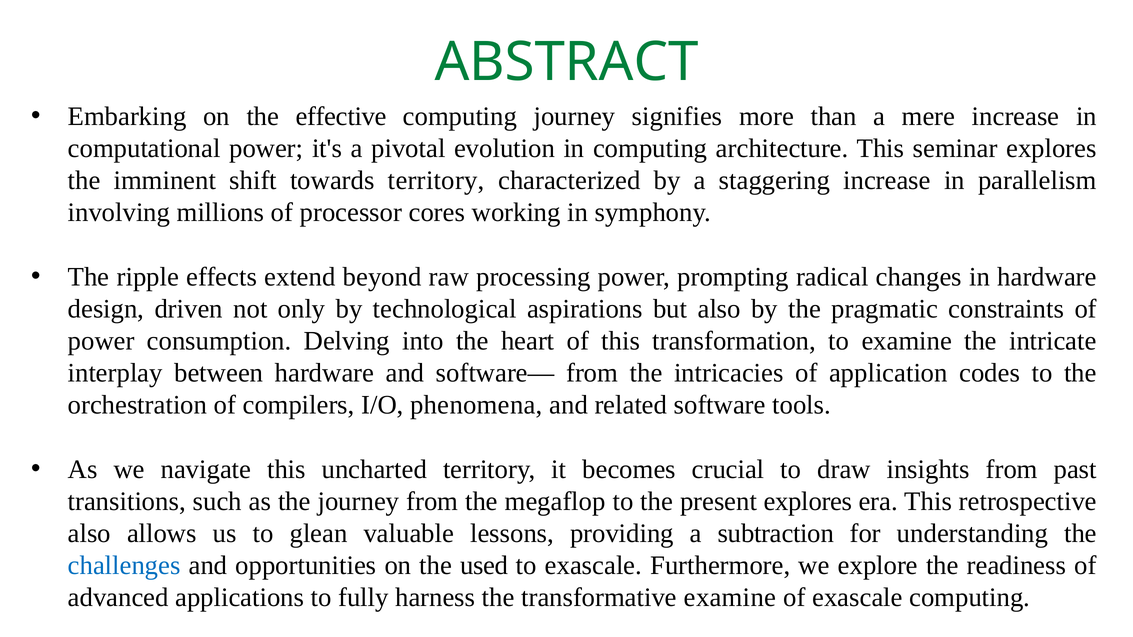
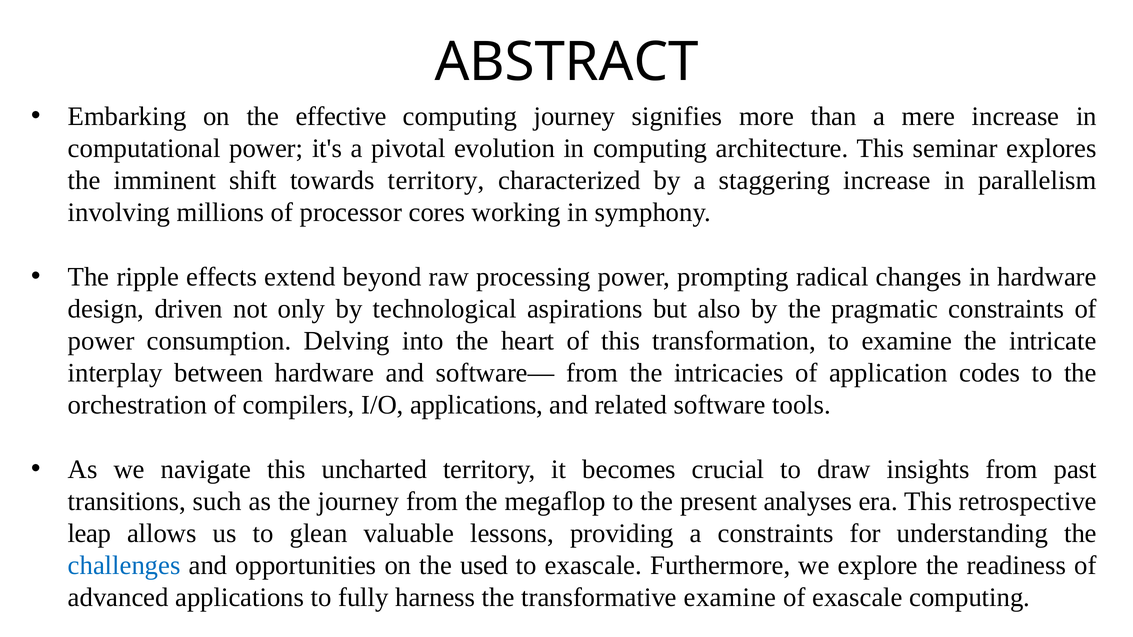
ABSTRACT colour: green -> black (567, 62)
I/O phenomena: phenomena -> applications (477, 405)
present explores: explores -> analyses (808, 502)
also: also -> leap (89, 534)
a subtraction: subtraction -> constraints (776, 534)
